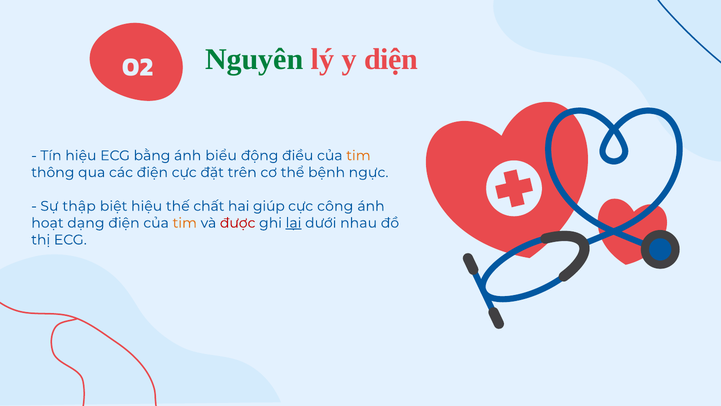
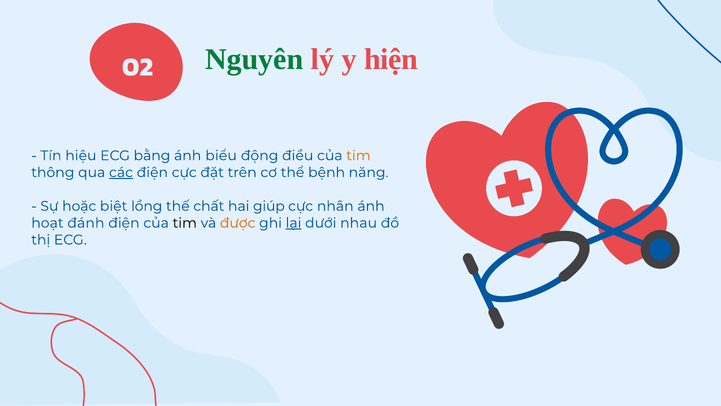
diện: diện -> hiện (391, 59)
các underline: none -> present (121, 172)
ngực: ngực -> năng (369, 172)
thập: thập -> hoặc (79, 206)
biệt hiệu: hiệu -> lồng (147, 206)
công: công -> nhân (335, 206)
dạng: dạng -> đánh (86, 223)
tim colour: orange -> black (185, 223)
được colour: red -> orange (238, 223)
